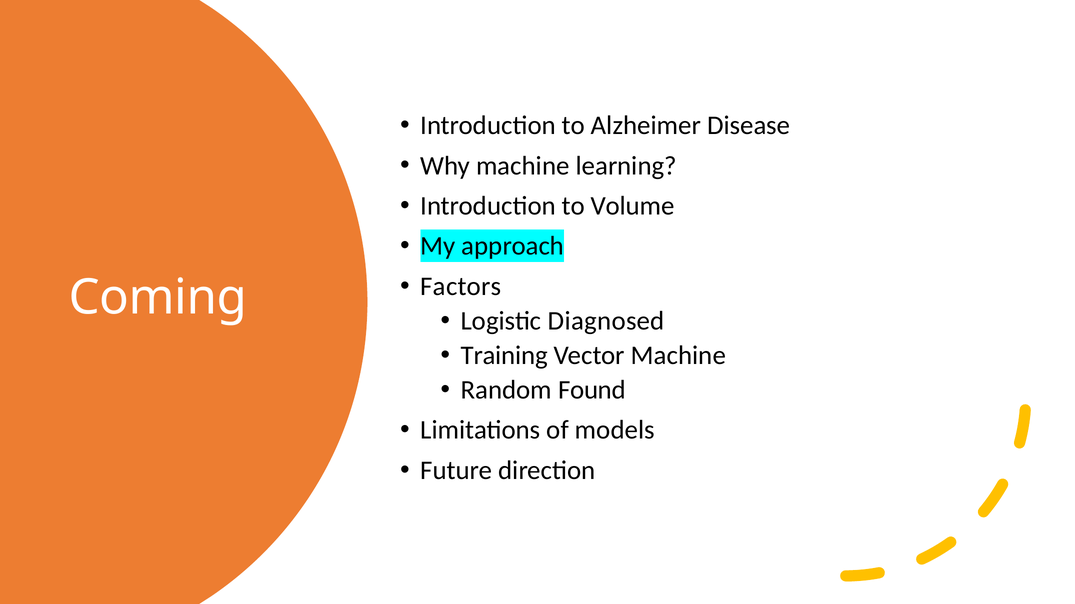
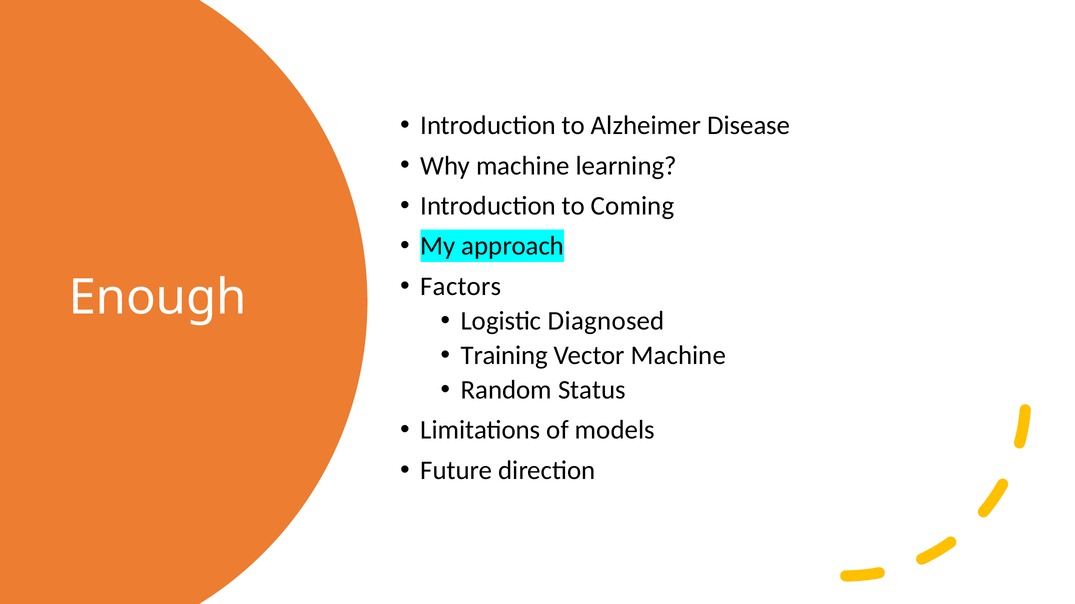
Volume: Volume -> Coming (633, 206)
Coming: Coming -> Enough (158, 298)
Found: Found -> Status (592, 390)
